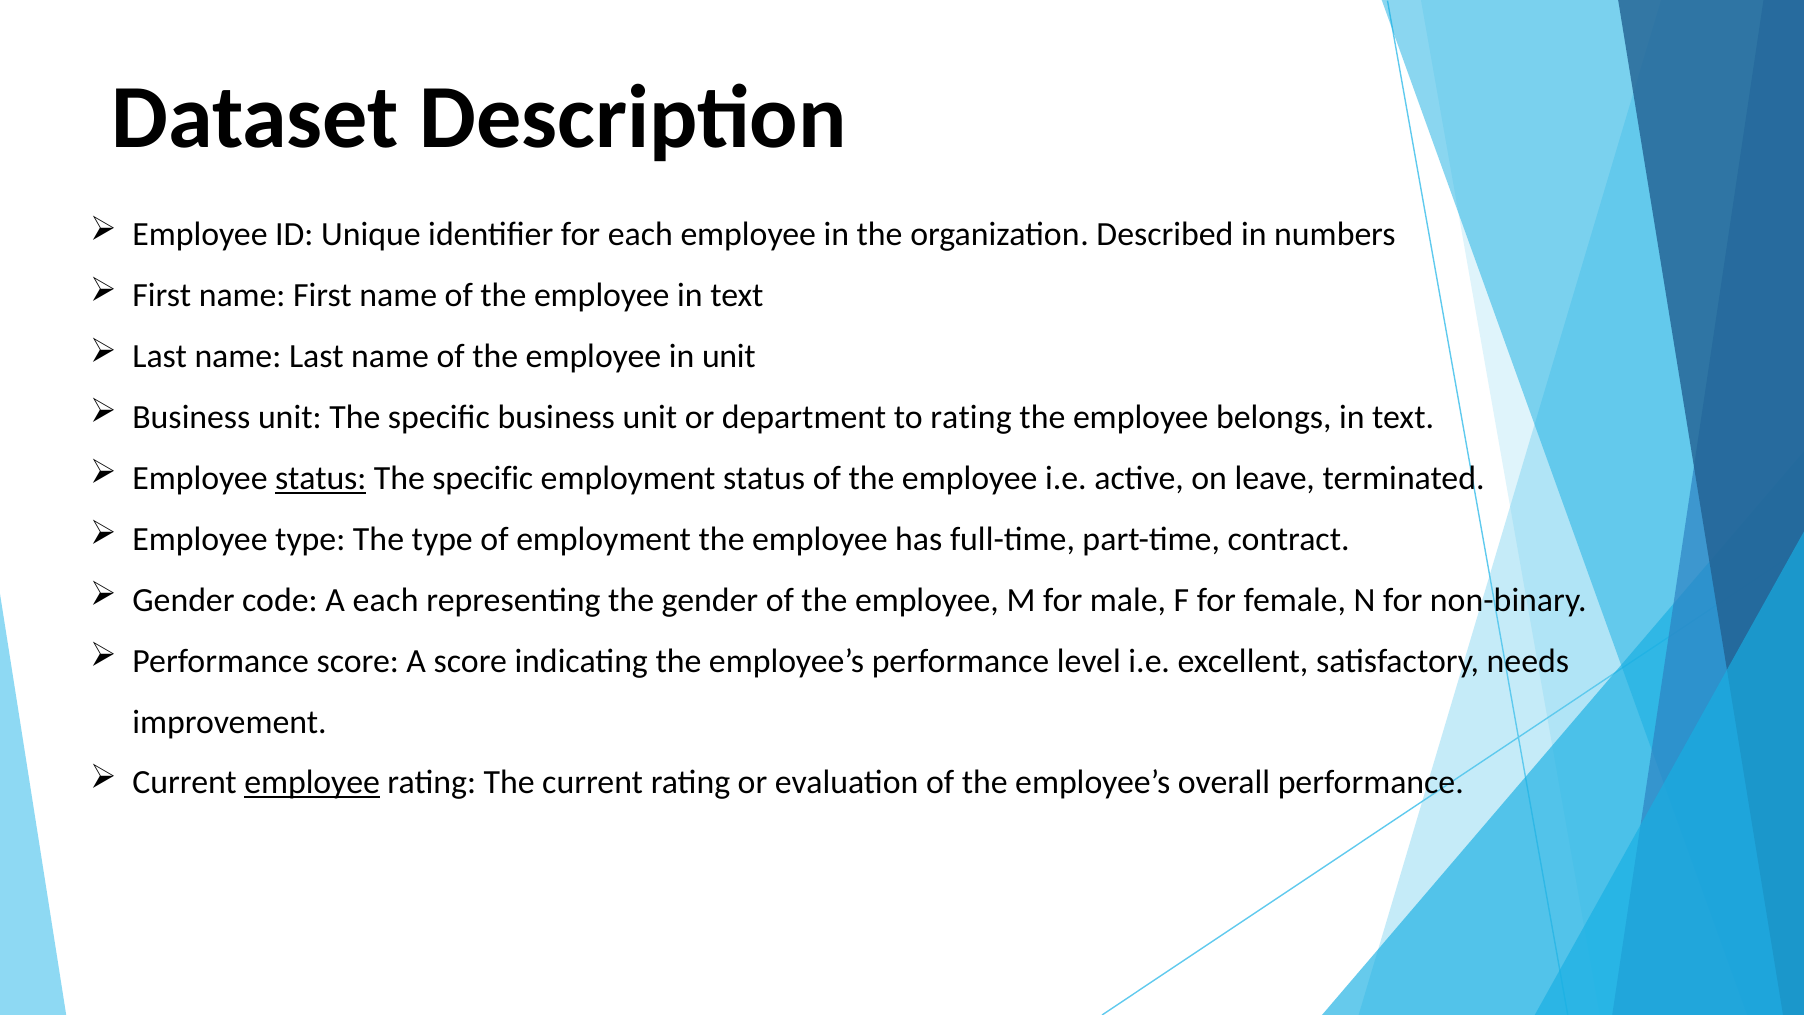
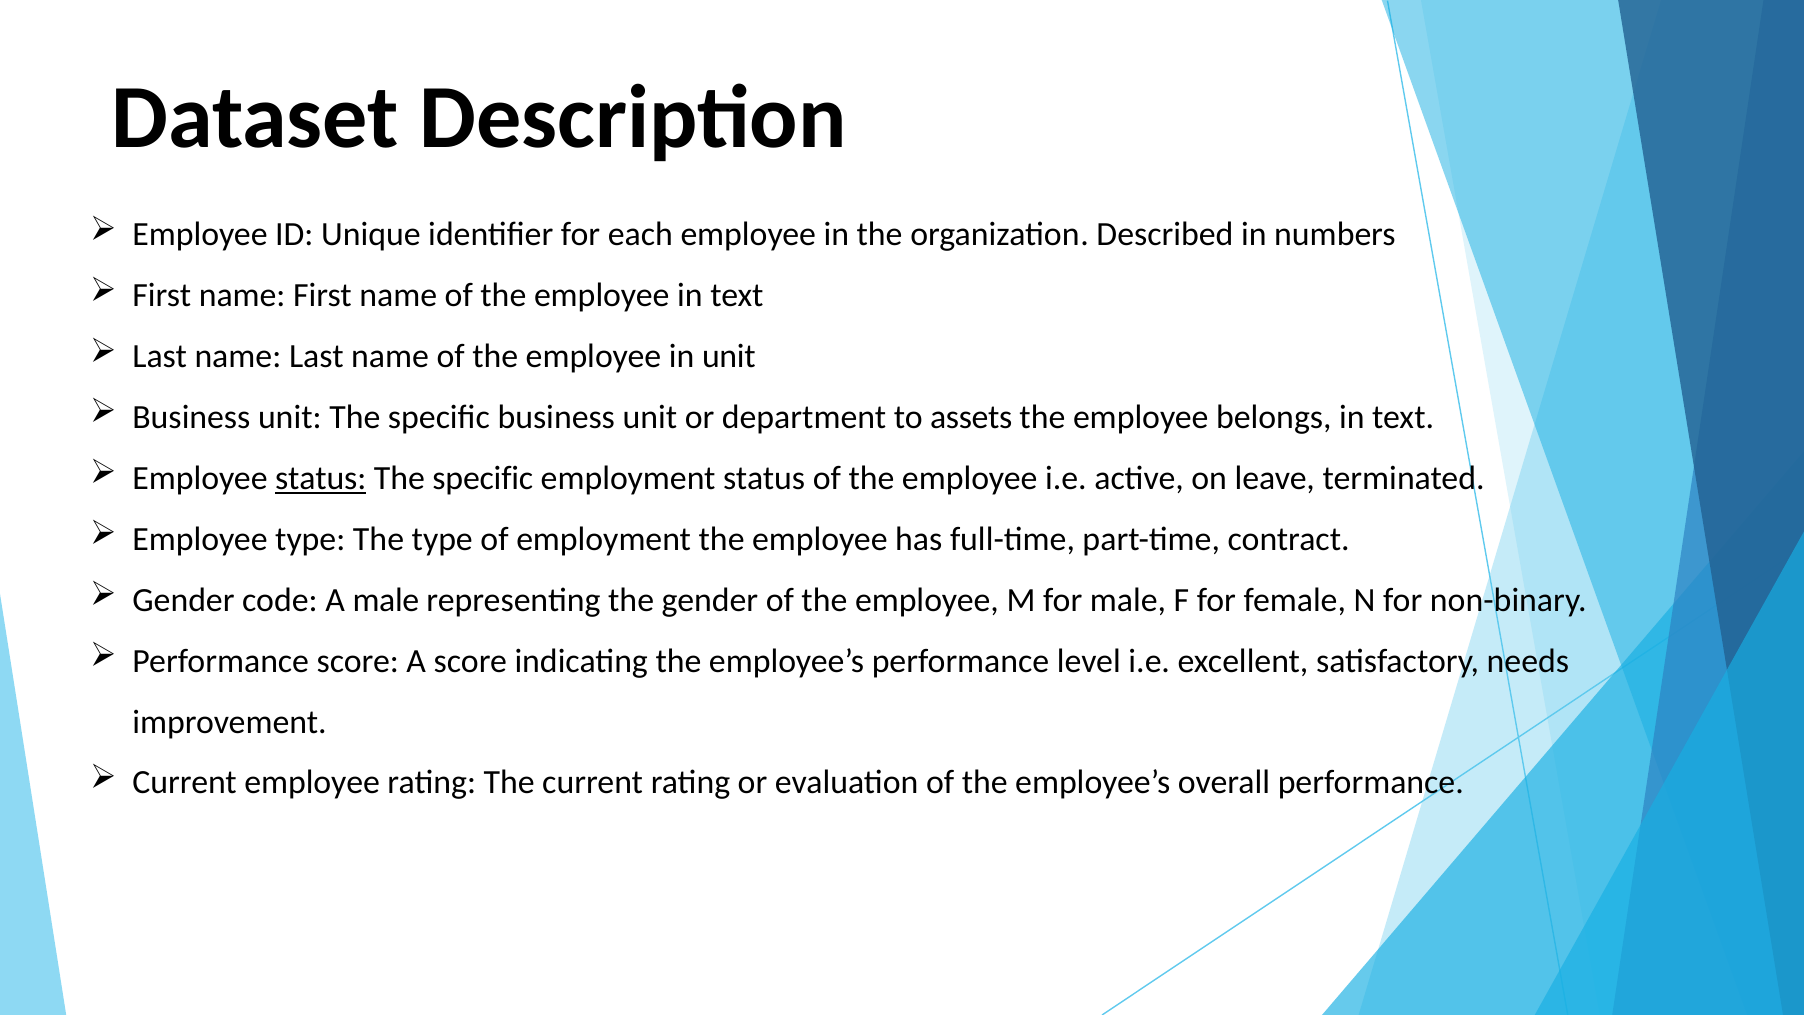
to rating: rating -> assets (971, 417)
A each: each -> male (386, 600)
employee underline: present -> none (312, 783)
